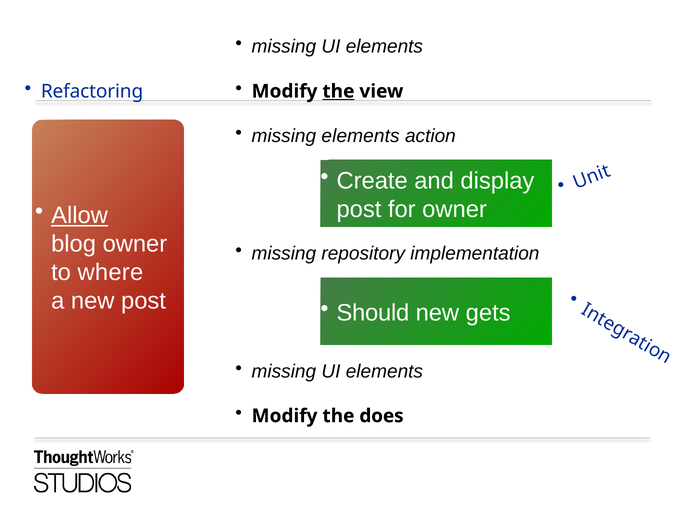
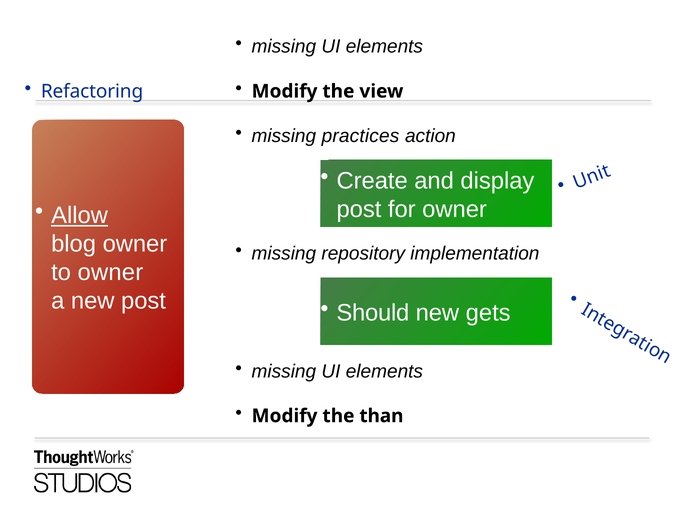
the underline: present -> none (338, 91)
elements: elements -> practices (360, 136)
to where: where -> owner (110, 272)
does: does -> than (381, 416)
